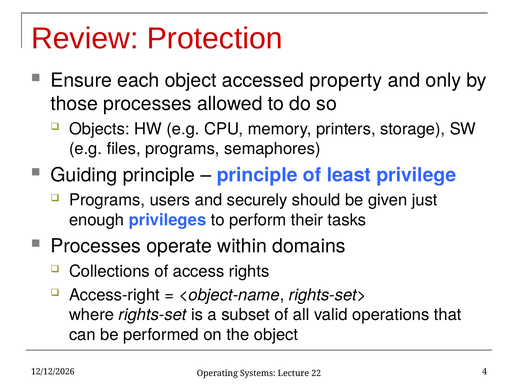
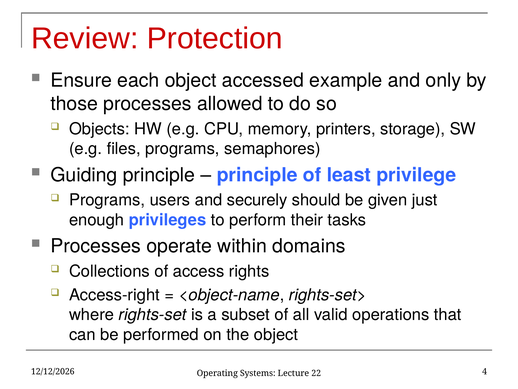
property: property -> example (346, 80)
